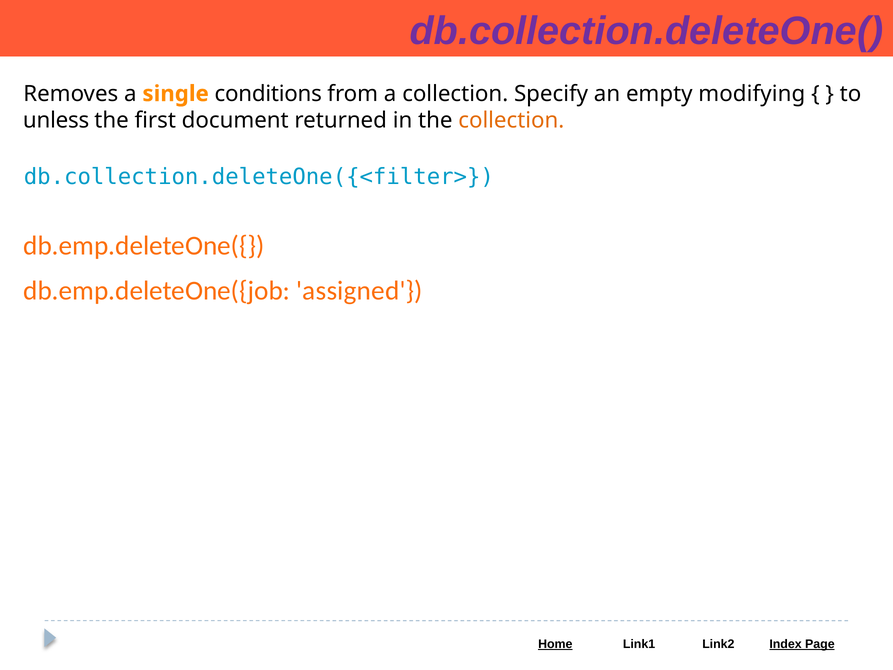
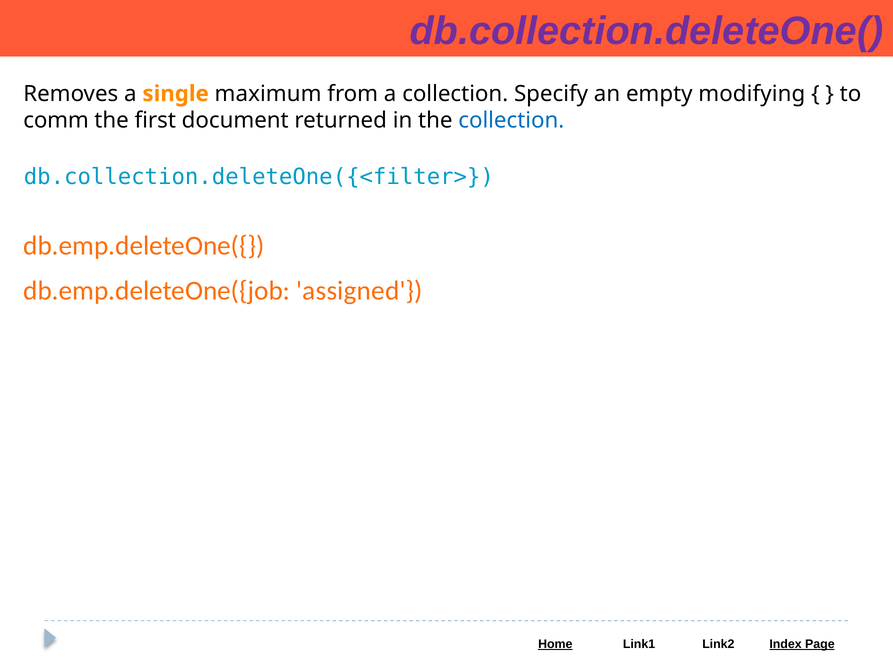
conditions: conditions -> maximum (268, 94)
unless: unless -> comm (56, 121)
collection colour: orange -> blue (511, 121)
